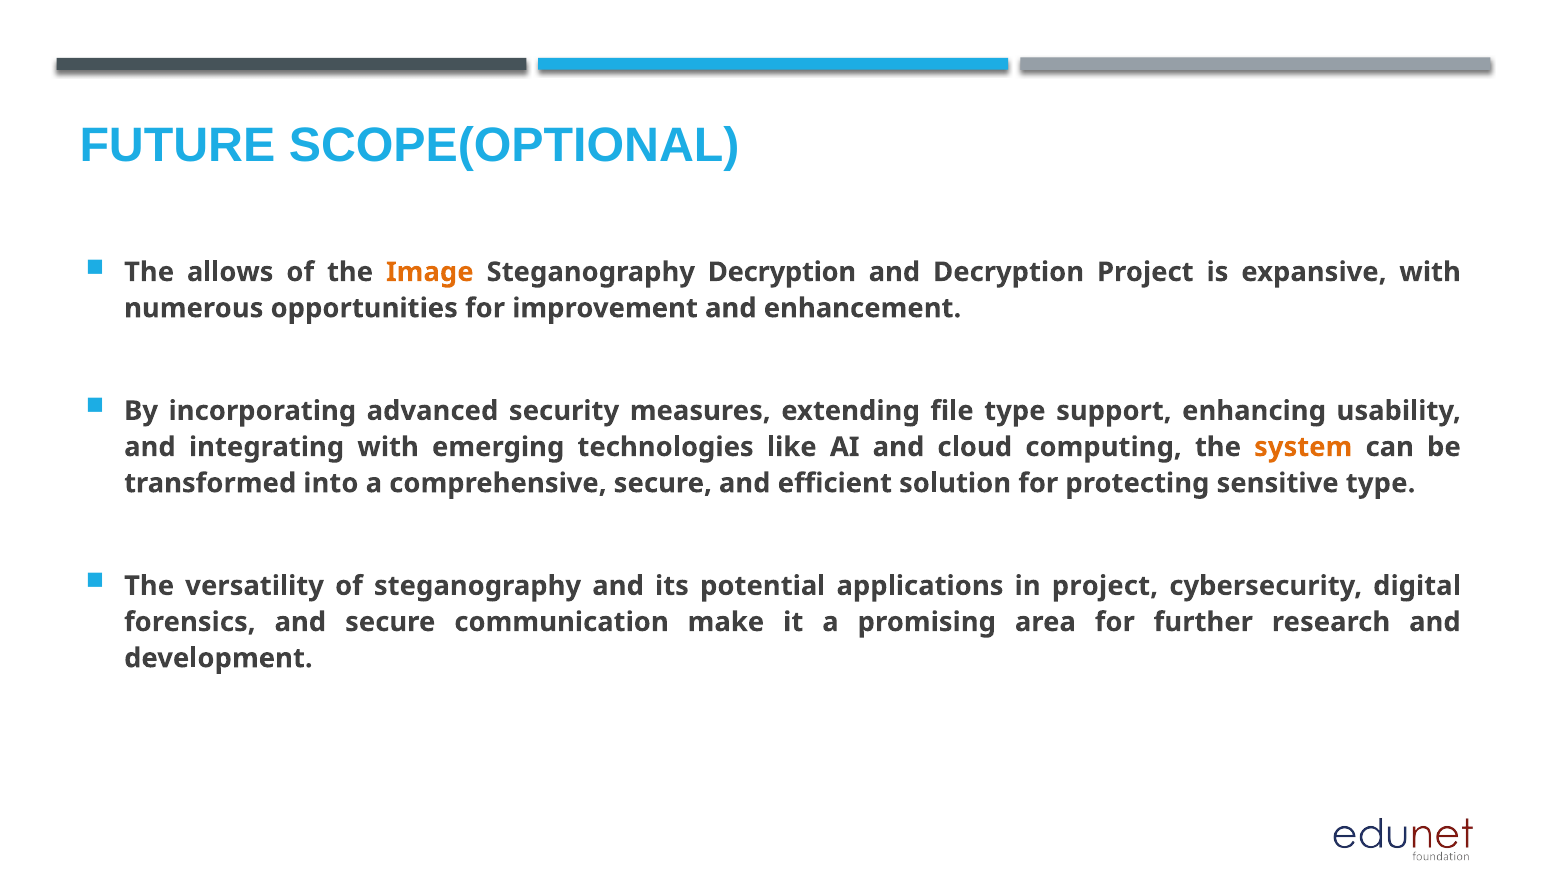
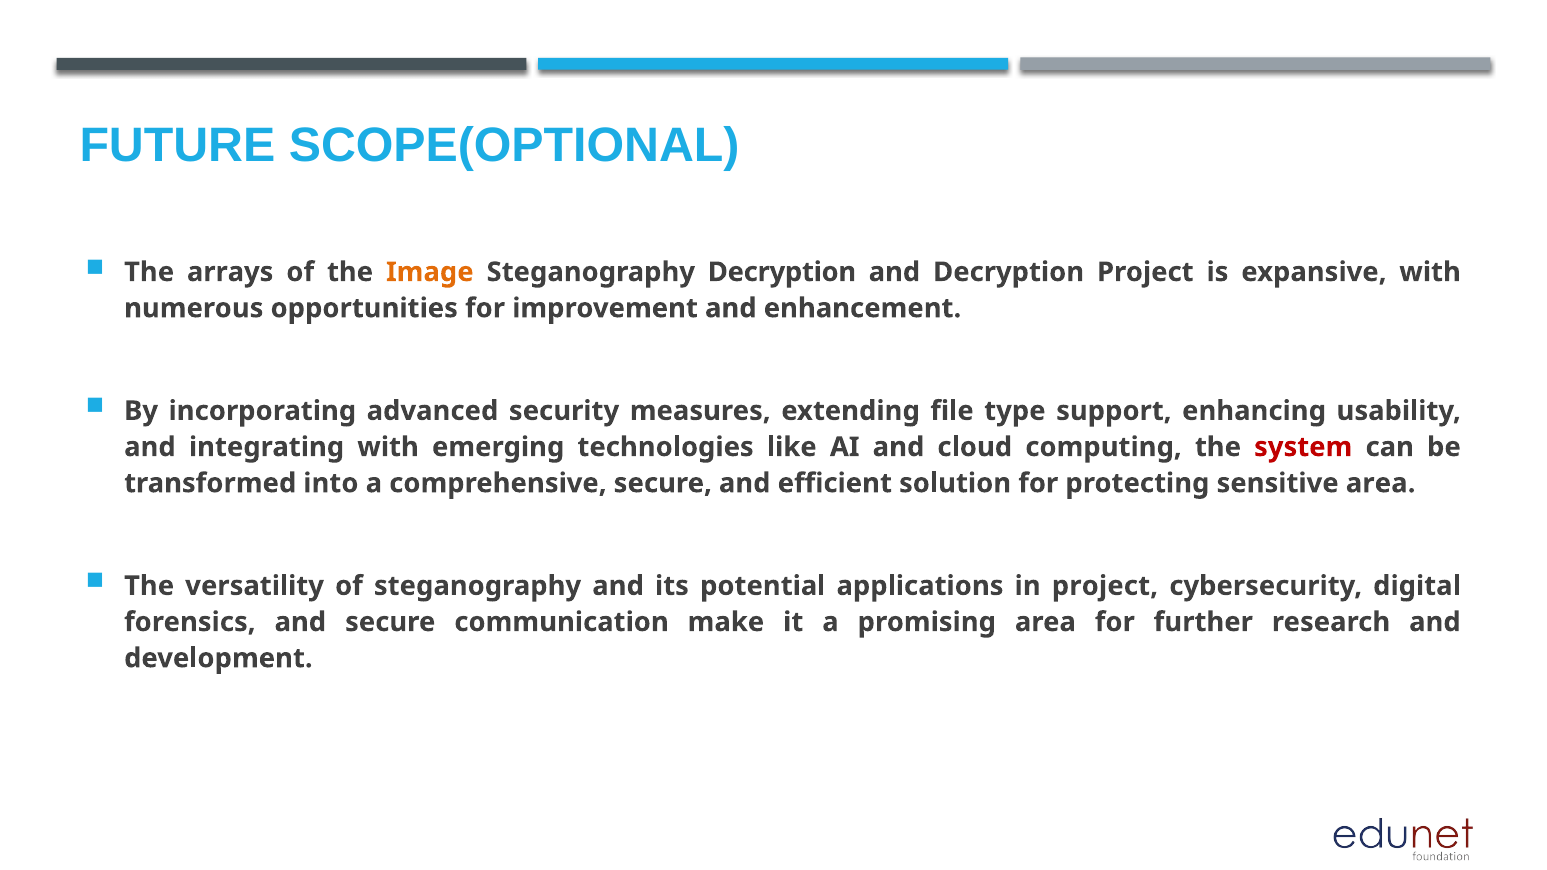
allows: allows -> arrays (230, 272)
system colour: orange -> red (1303, 447)
sensitive type: type -> area (1381, 483)
